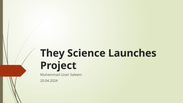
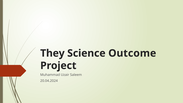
Launches: Launches -> Outcome (132, 53)
